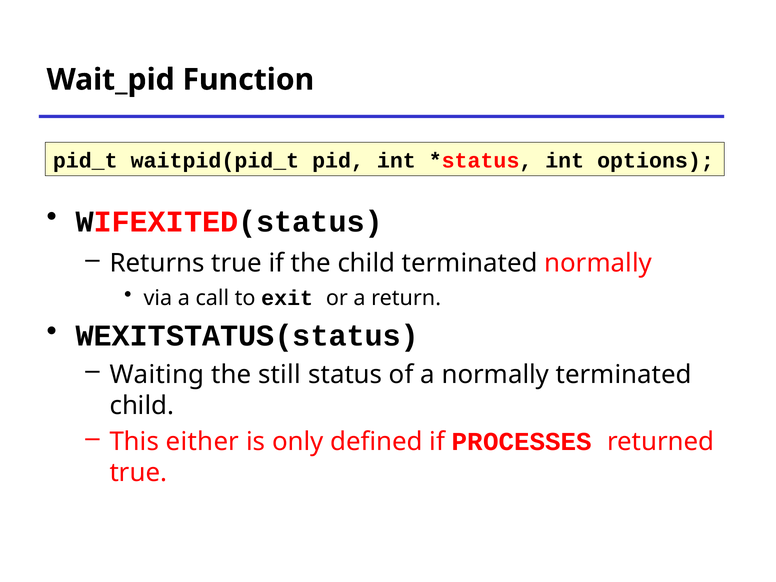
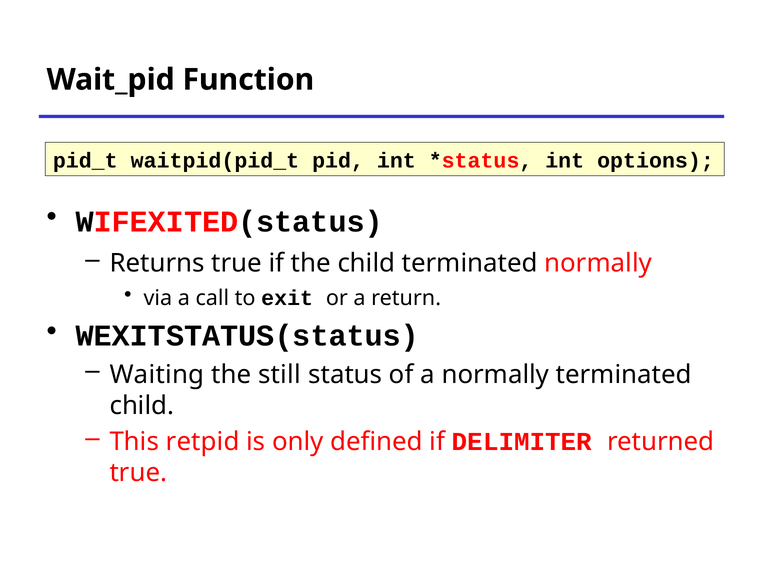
either: either -> retpid (203, 442)
PROCESSES: PROCESSES -> DELIMITER (522, 442)
